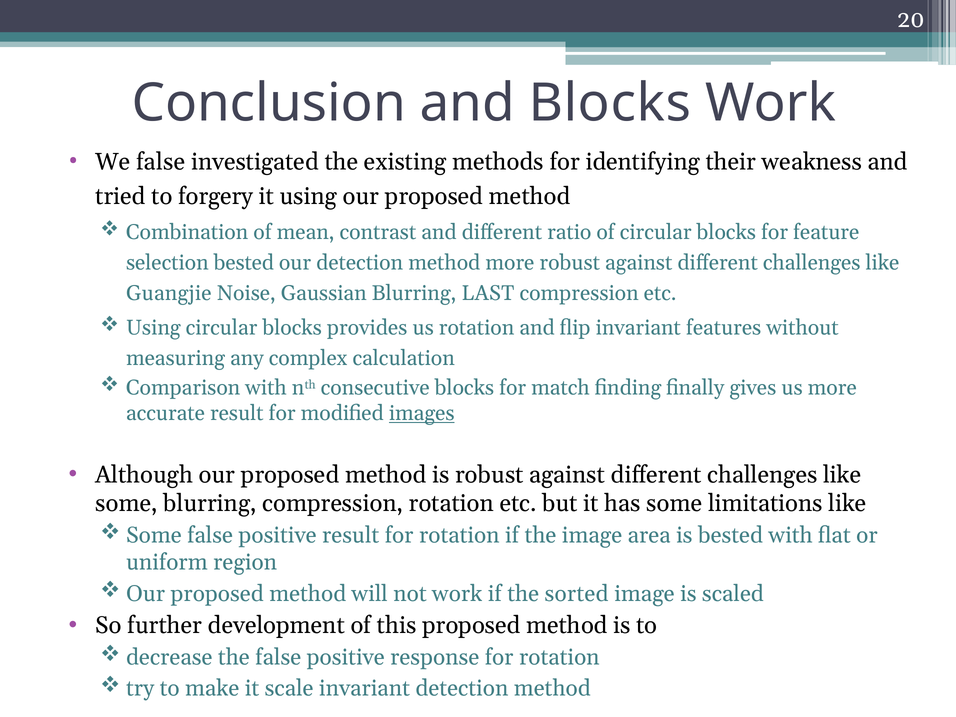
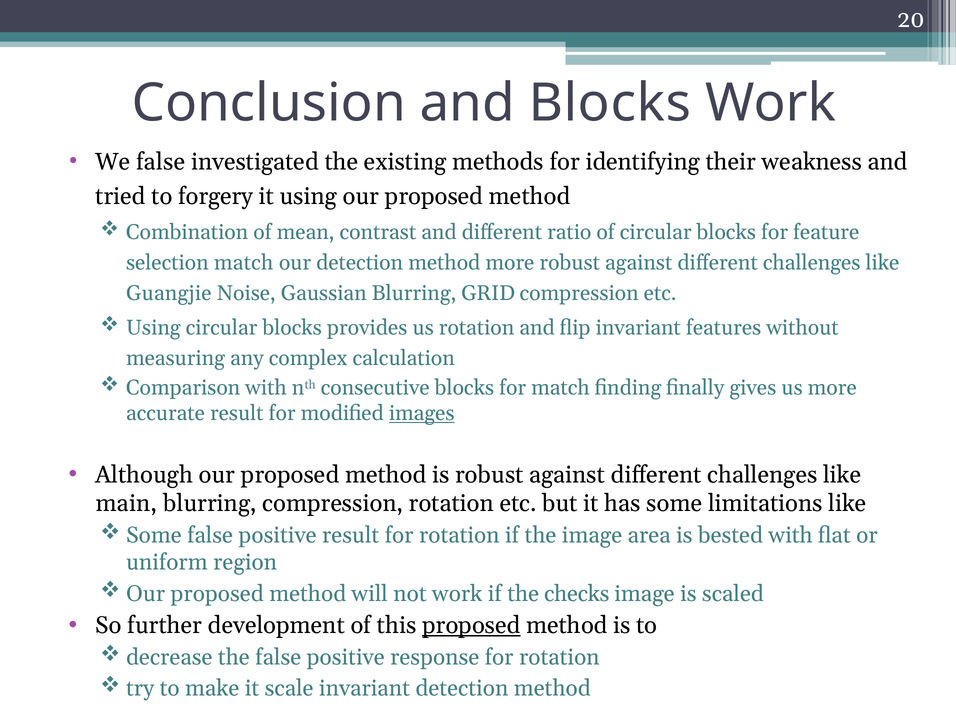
selection bested: bested -> match (244, 263)
LAST: LAST -> GRID (488, 293)
some: some -> main (126, 503)
sorted: sorted -> checks (577, 594)
proposed underline: none -> present (471, 626)
